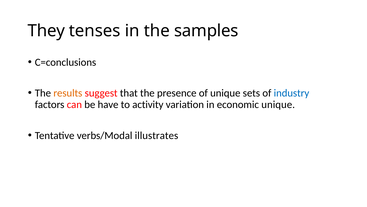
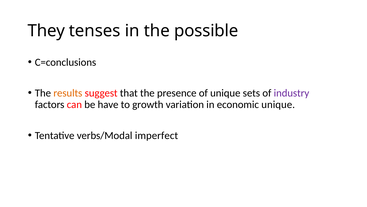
samples: samples -> possible (206, 31)
industry colour: blue -> purple (292, 93)
activity: activity -> growth (148, 104)
illustrates: illustrates -> imperfect (156, 135)
